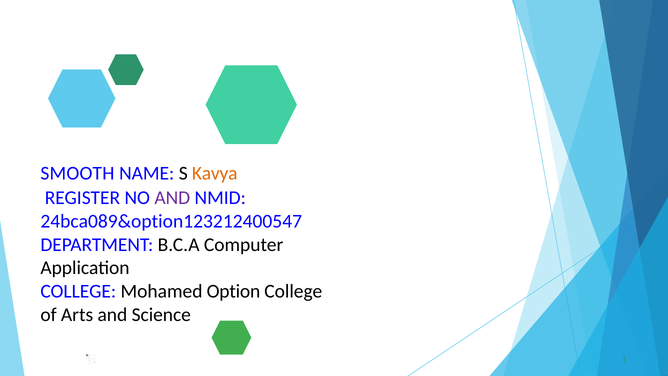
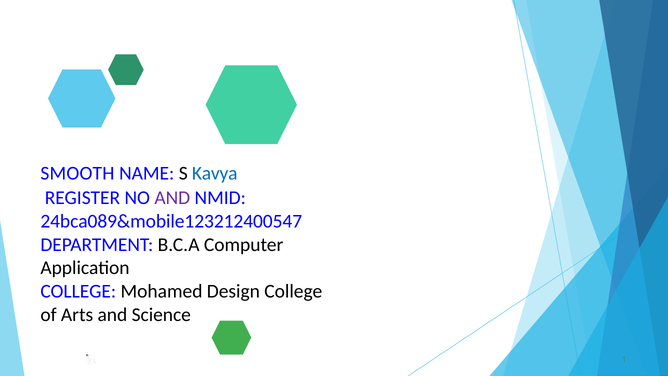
Kavya colour: orange -> blue (215, 173)
24bca089&option123212400547: 24bca089&option123212400547 -> 24bca089&mobile123212400547 (171, 221)
Option: Option -> Design (233, 291)
